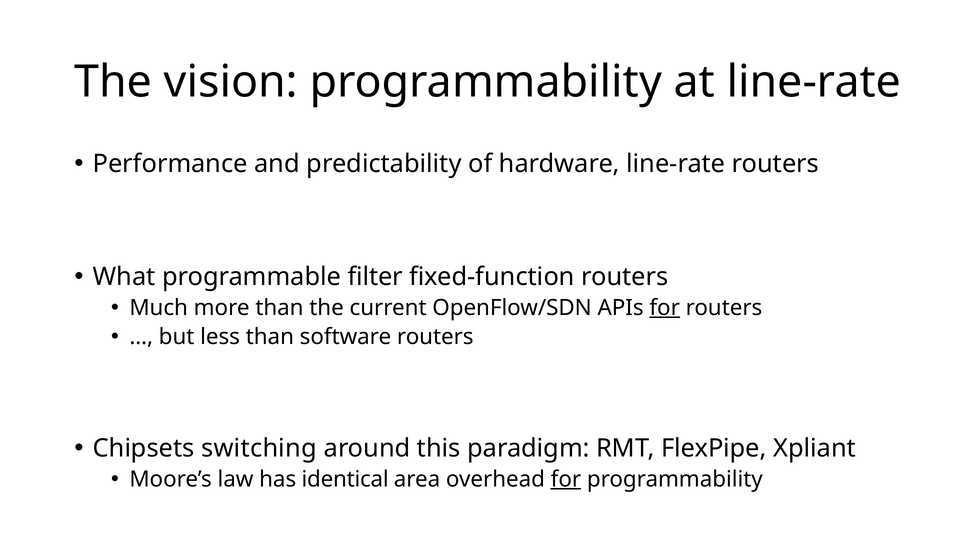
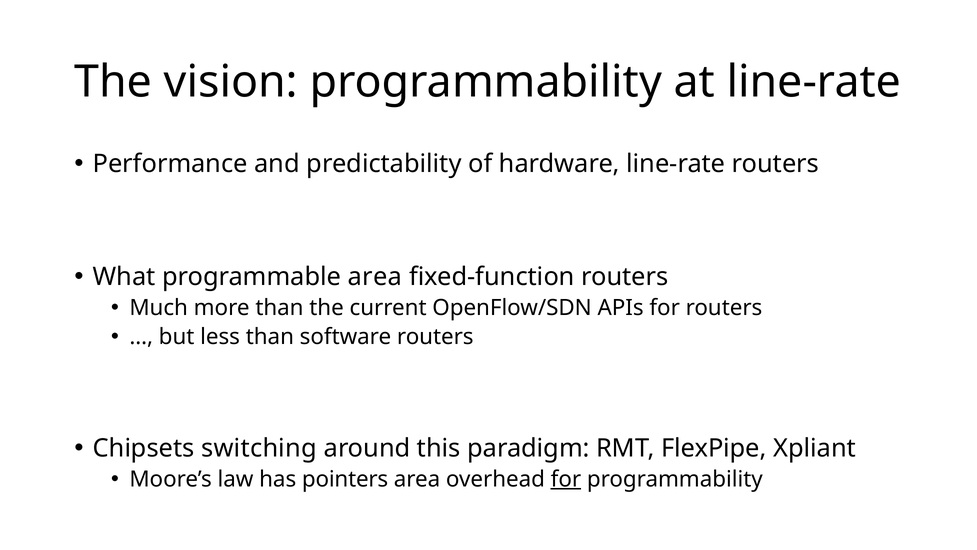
programmable filter: filter -> area (375, 276)
for underline: present -> none (665, 307)
identical: identical -> pointers (345, 479)
